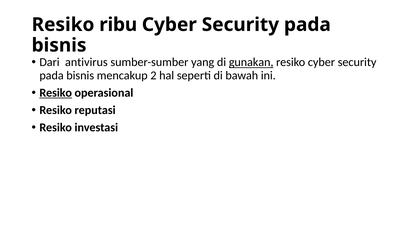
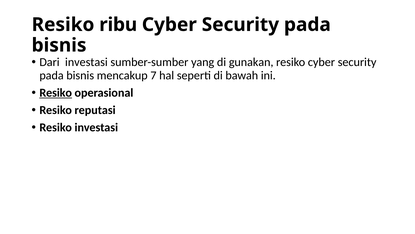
Dari antivirus: antivirus -> investasi (86, 62)
gunakan underline: present -> none (251, 62)
2: 2 -> 7 (153, 75)
